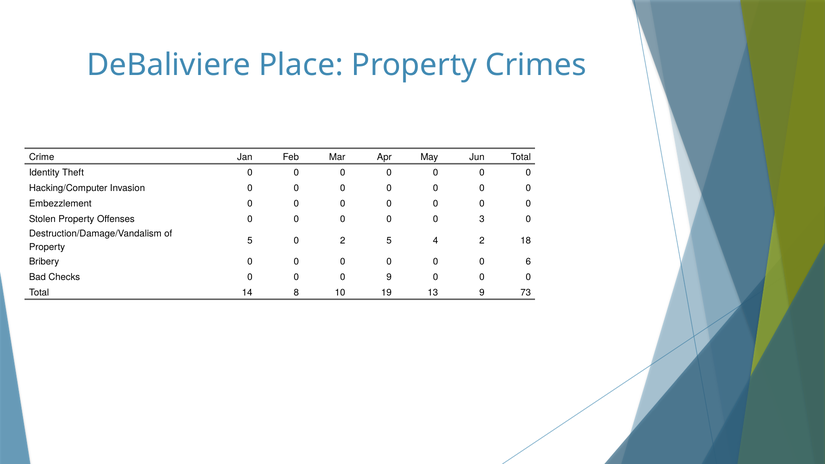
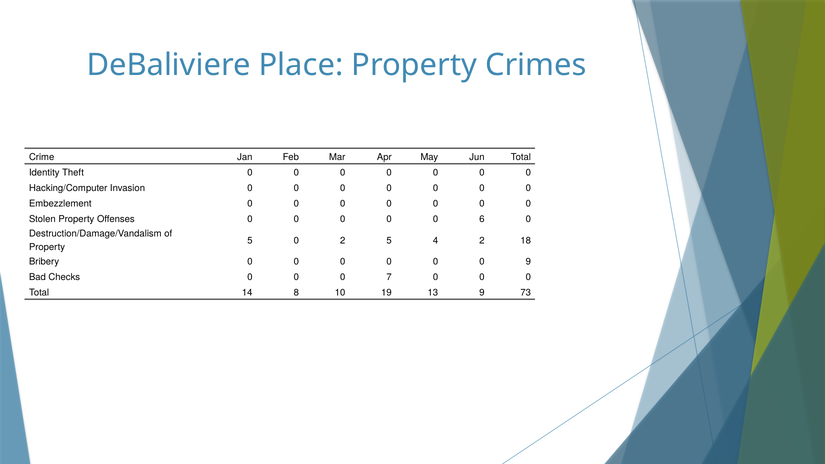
3: 3 -> 6 (482, 219)
0 6: 6 -> 9 (528, 262)
0 9: 9 -> 7 (389, 277)
